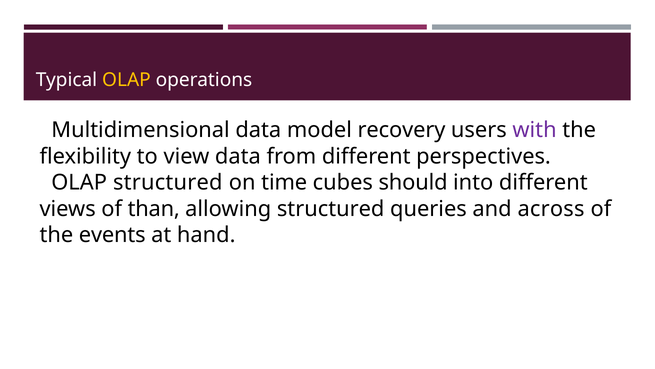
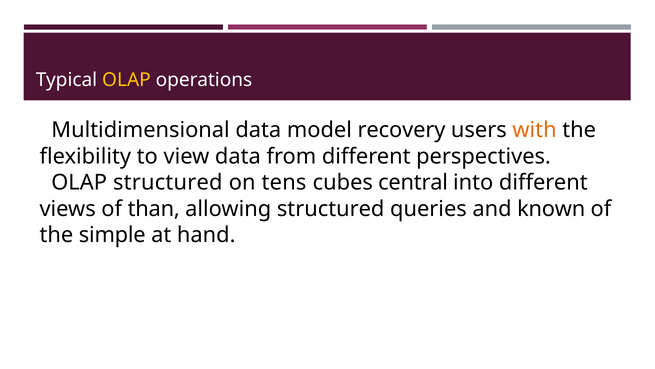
with colour: purple -> orange (535, 130)
time: time -> tens (284, 182)
should: should -> central (413, 182)
across: across -> known (551, 209)
events: events -> simple (112, 235)
